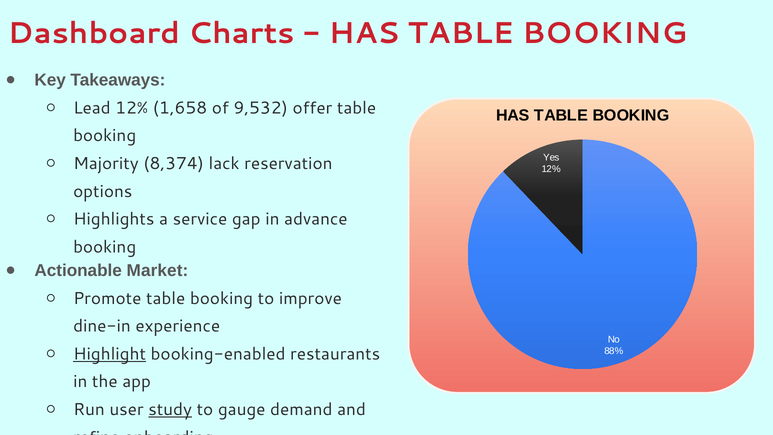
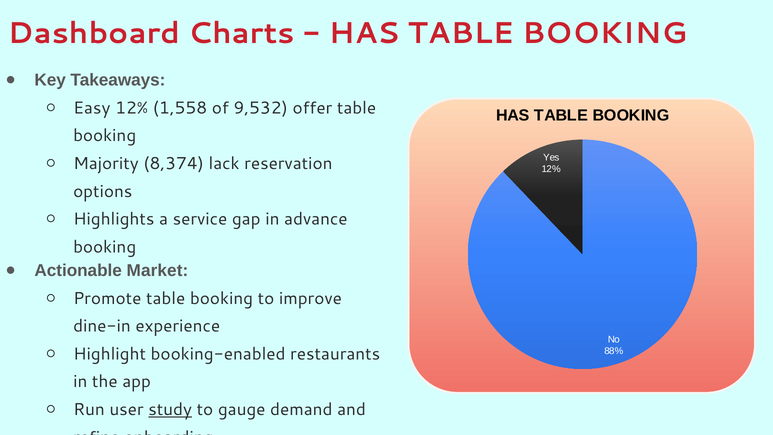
Lead: Lead -> Easy (92, 108)
1,658: 1,658 -> 1,558 (180, 108)
Highlight underline: present -> none (110, 354)
